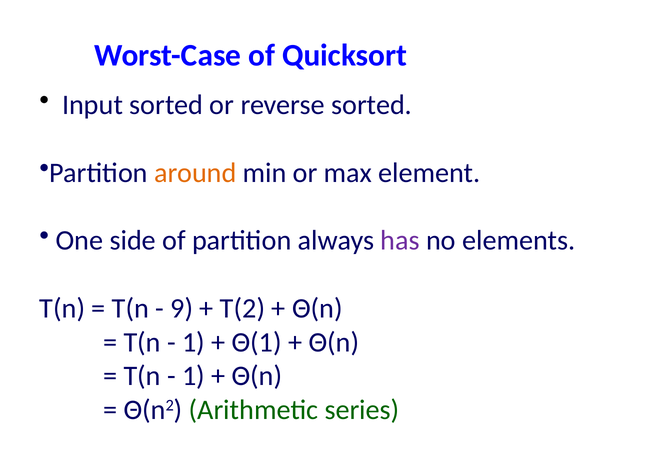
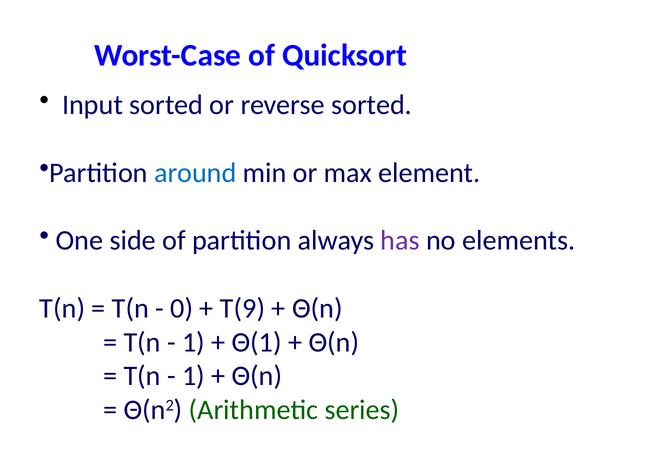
around colour: orange -> blue (195, 173)
9: 9 -> 0 (182, 308)
T(2: T(2 -> T(9 (243, 308)
